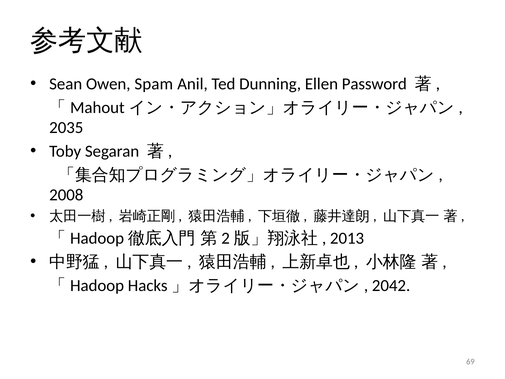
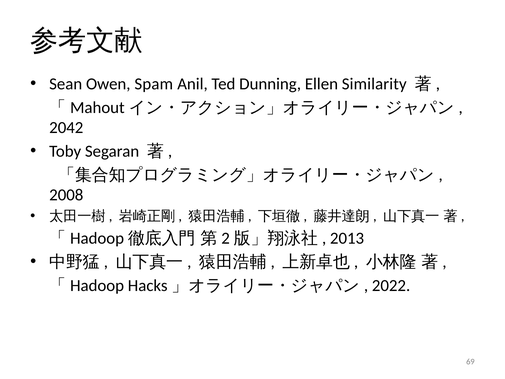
Password: Password -> Similarity (374, 84)
2035: 2035 -> 2042 (66, 128)
2042: 2042 -> 2022 (391, 285)
